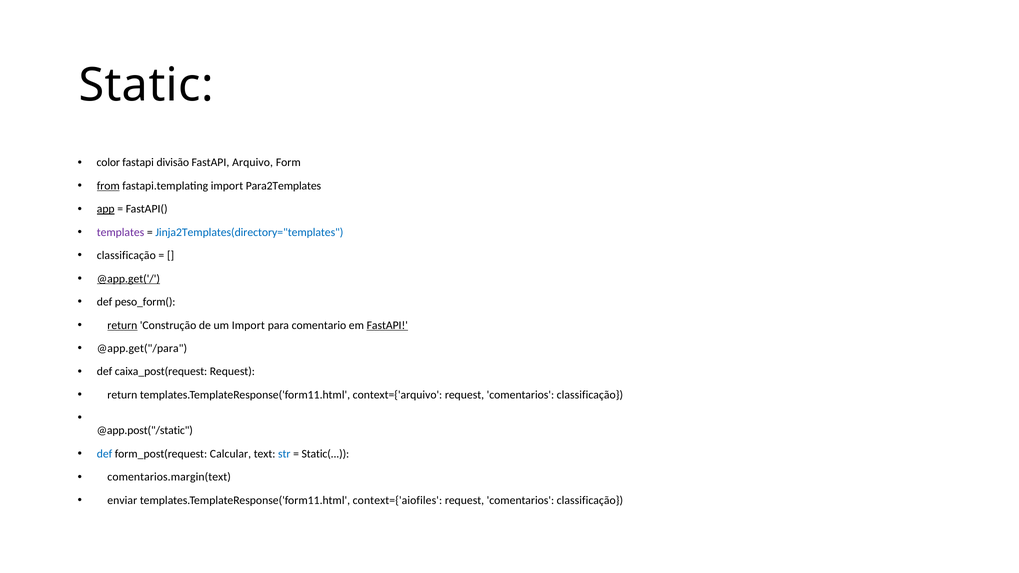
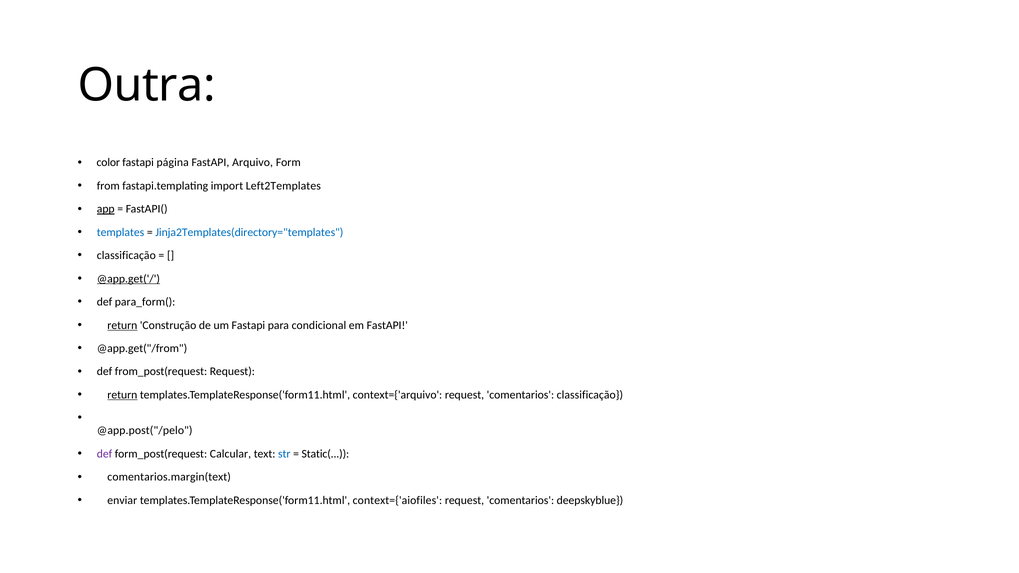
Static: Static -> Outra (147, 86)
divisão: divisão -> página (173, 163)
from underline: present -> none (108, 186)
Para2Templates: Para2Templates -> Left2Templates (283, 186)
templates colour: purple -> blue (121, 232)
peso_form(: peso_form( -> para_form( (145, 302)
um Import: Import -> Fastapi (248, 325)
comentario: comentario -> condicional (319, 325)
FastAPI underline: present -> none (387, 325)
@app.get("/para: @app.get("/para -> @app.get("/from (142, 348)
caixa_post(request: caixa_post(request -> from_post(request (161, 372)
return underline: none -> present (122, 395)
@app.post("/static: @app.post("/static -> @app.post("/pelo (145, 431)
def colour: blue -> purple (105, 454)
classificação: classificação -> deepskyblue (590, 500)
